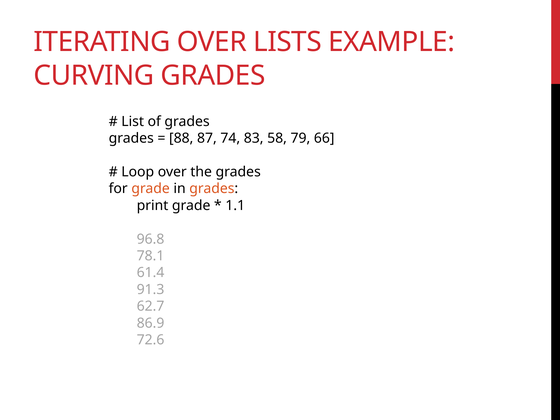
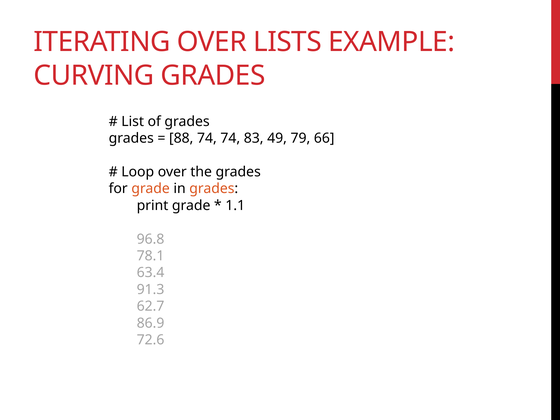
88 87: 87 -> 74 (207, 138)
58: 58 -> 49 (277, 138)
61.4: 61.4 -> 63.4 (151, 273)
